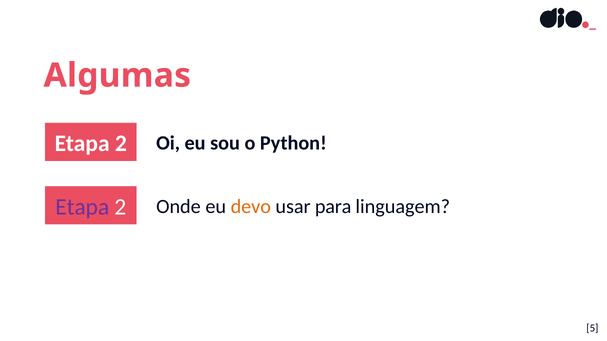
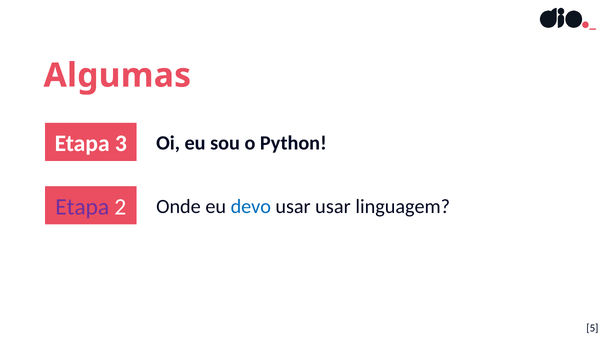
2: 2 -> 3 (121, 144)
devo colour: orange -> blue (251, 207)
usar para: para -> usar (333, 207)
